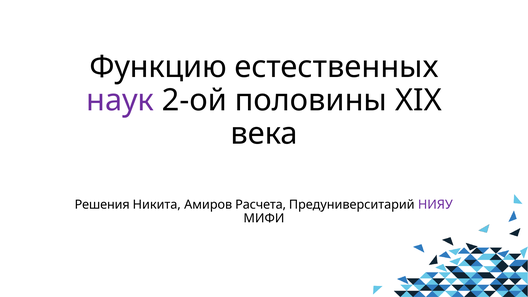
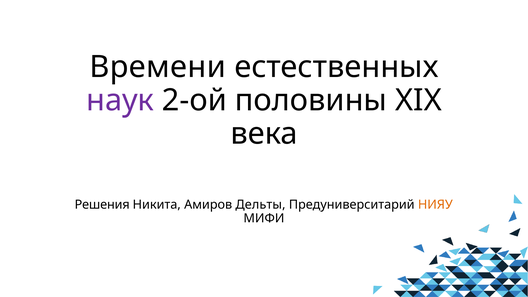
Функцию: Функцию -> Времени (158, 67)
Расчета: Расчета -> Дельты (261, 205)
НИЯУ colour: purple -> orange (435, 205)
